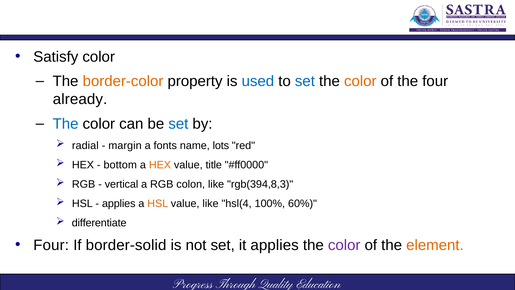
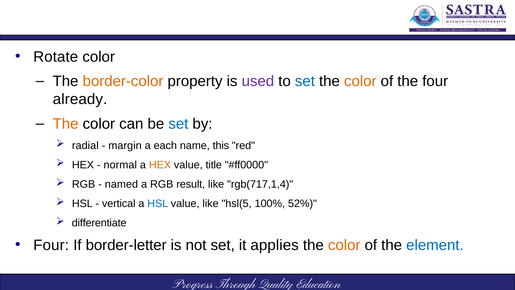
Satisfy: Satisfy -> Rotate (56, 57)
used colour: blue -> purple (258, 81)
The colour: blue -> orange (66, 124)
fonts: fonts -> each (165, 145)
lots: lots -> this (221, 145)
bottom: bottom -> normal (120, 165)
vertical: vertical -> named (121, 184)
colon: colon -> result (191, 184)
rgb(394,8,3: rgb(394,8,3 -> rgb(717,1,4 (260, 184)
applies: applies -> vertical (119, 203)
HSL colour: orange -> blue (158, 203)
hsl(4: hsl(4 -> hsl(5 (237, 203)
60%: 60% -> 52% (302, 203)
border-solid: border-solid -> border-letter (126, 245)
color colour: purple -> orange (344, 245)
element colour: orange -> blue (435, 245)
